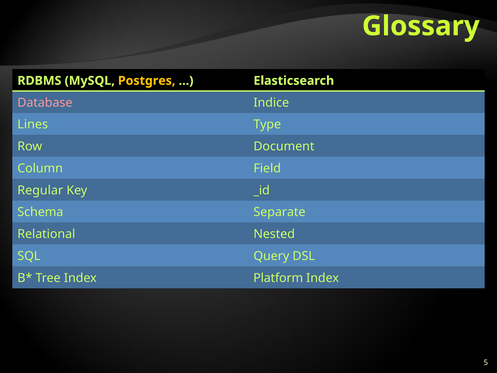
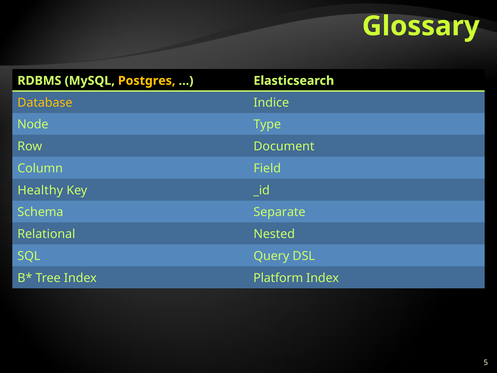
Database colour: pink -> yellow (45, 103)
Lines: Lines -> Node (33, 124)
Regular: Regular -> Healthy (40, 190)
